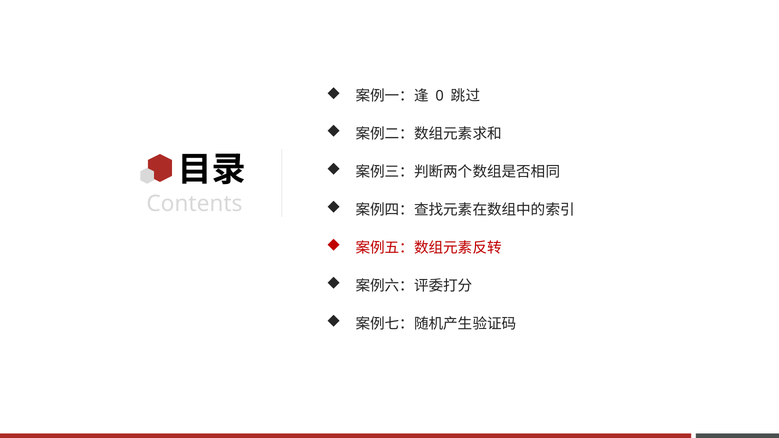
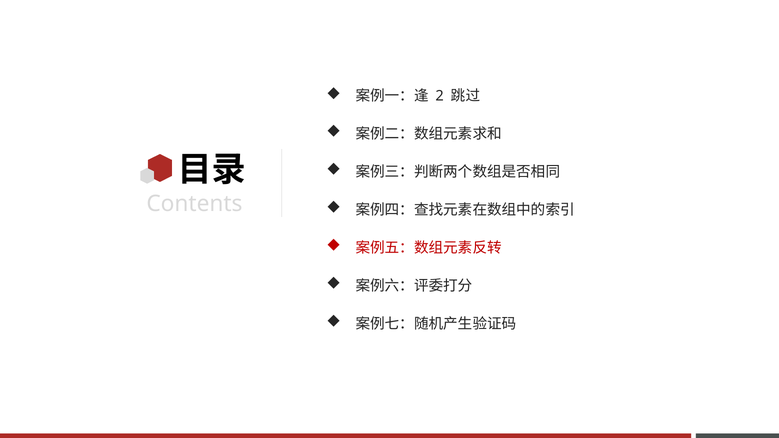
0: 0 -> 2 (440, 96)
